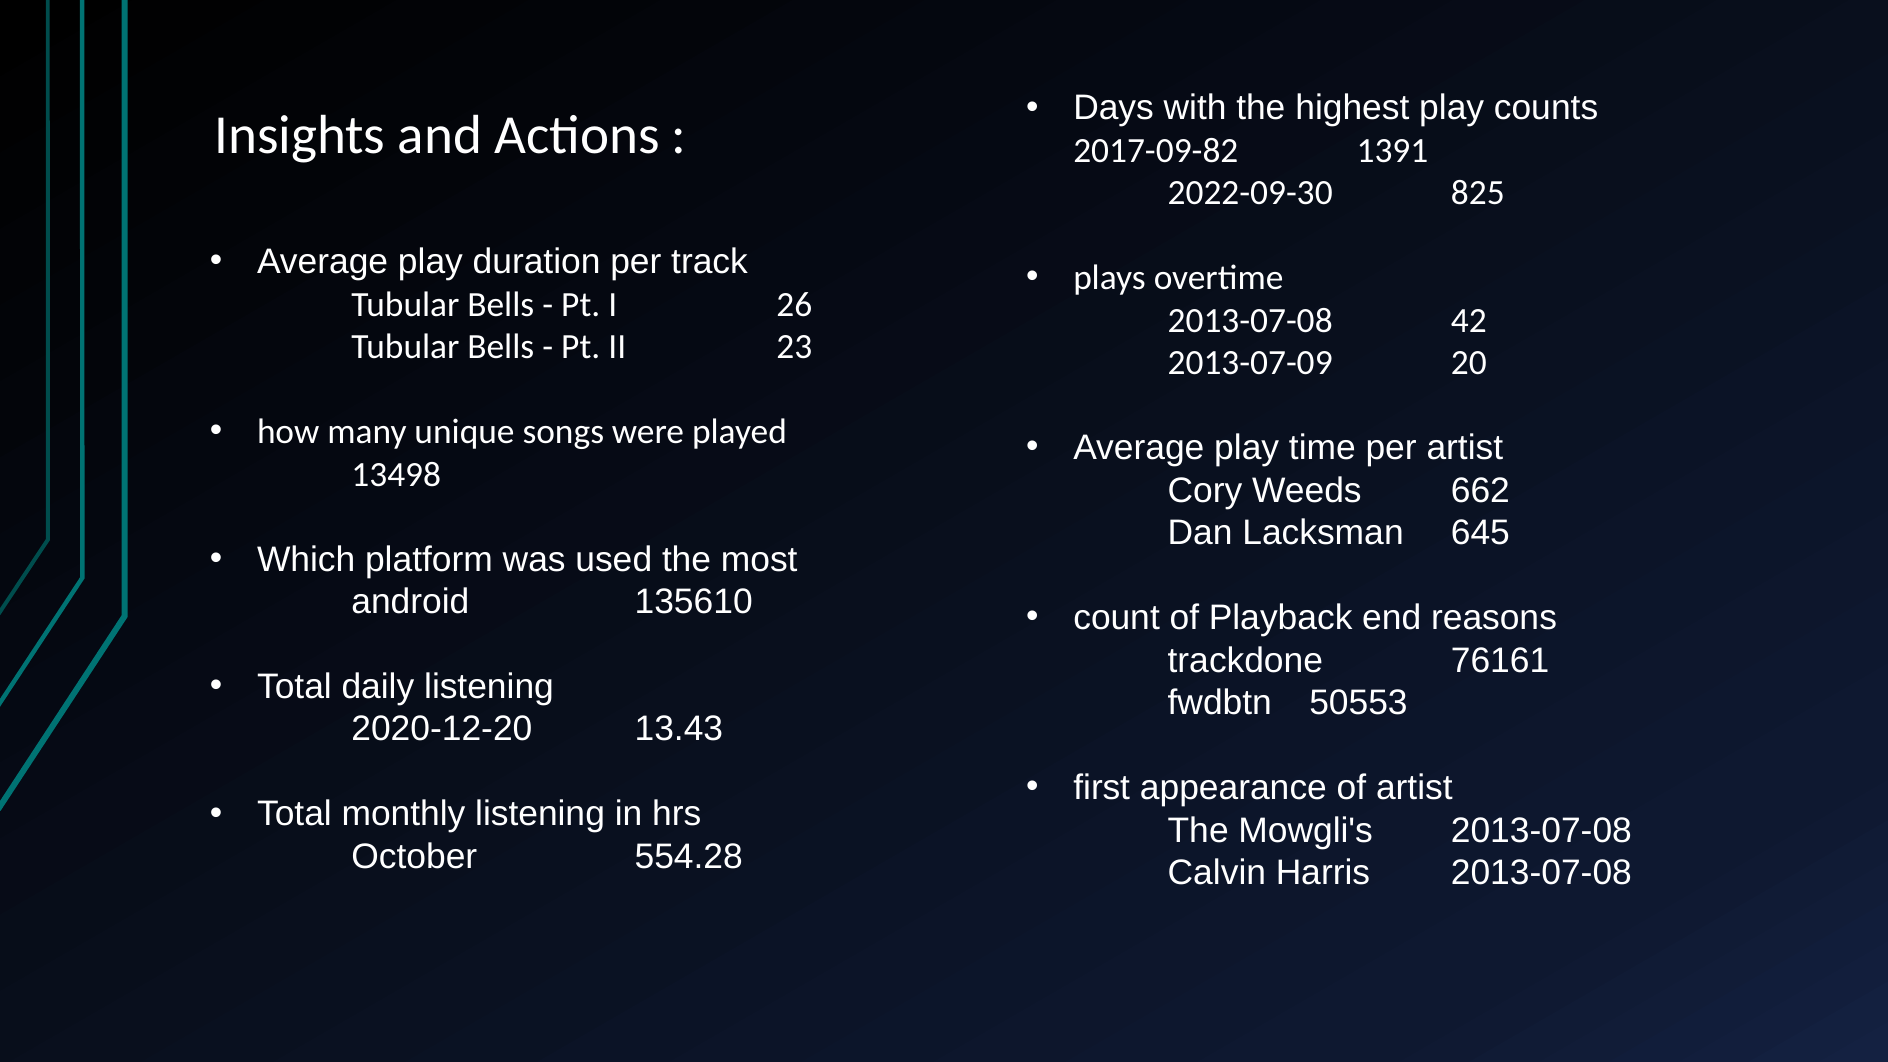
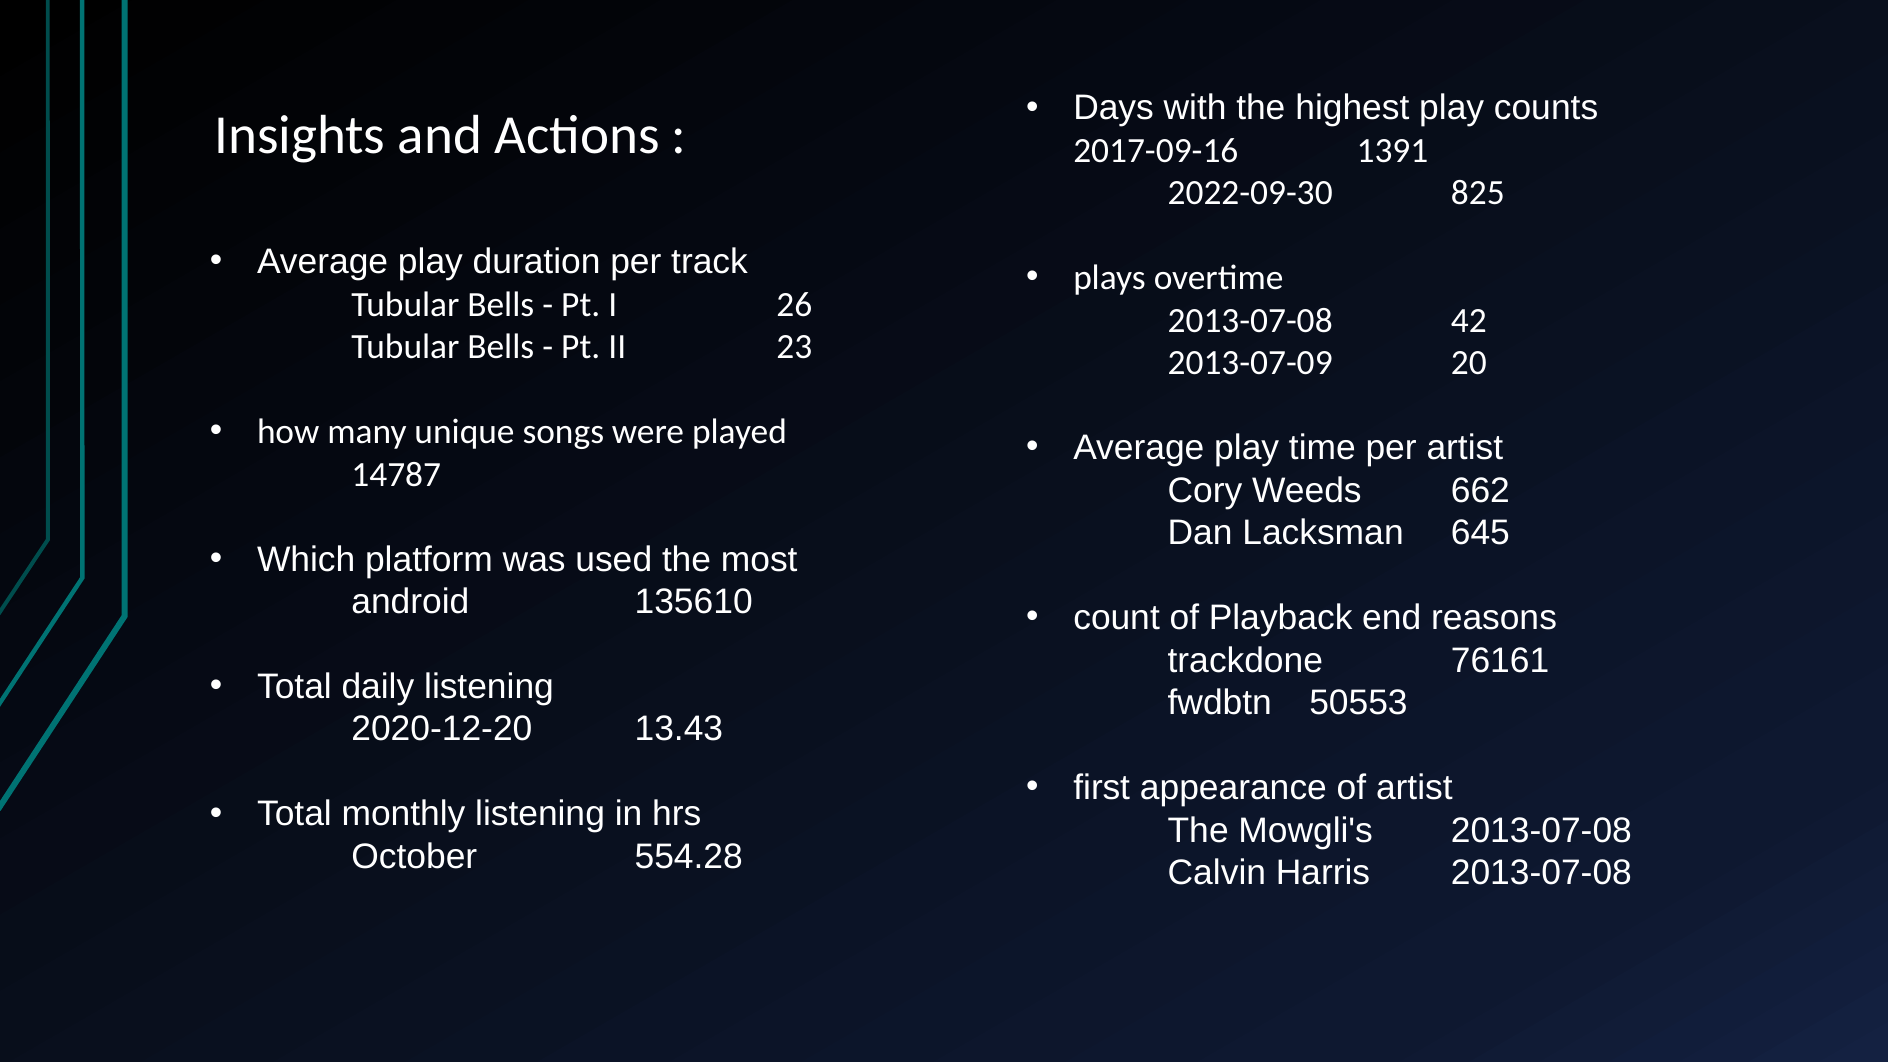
2017-09-82: 2017-09-82 -> 2017-09-16 (1156, 151)
13498: 13498 -> 14787 (396, 475)
